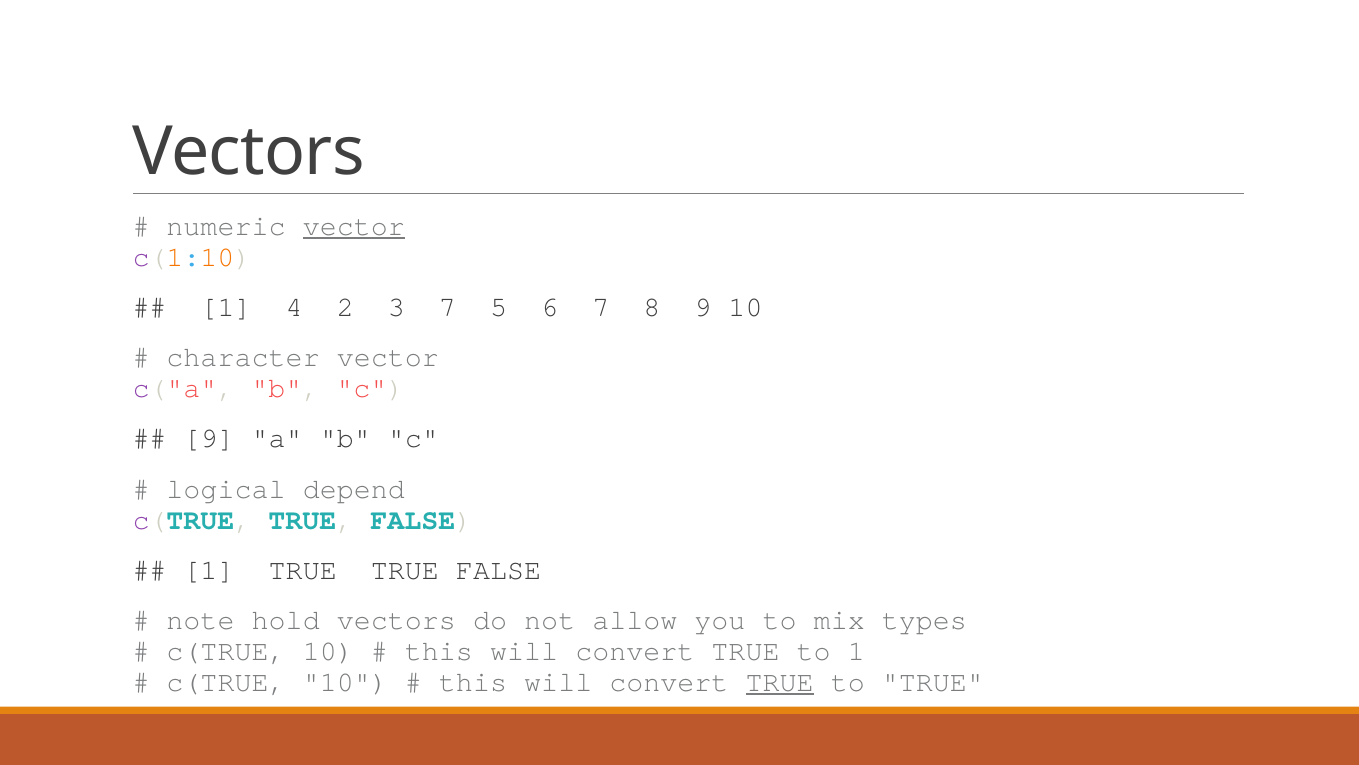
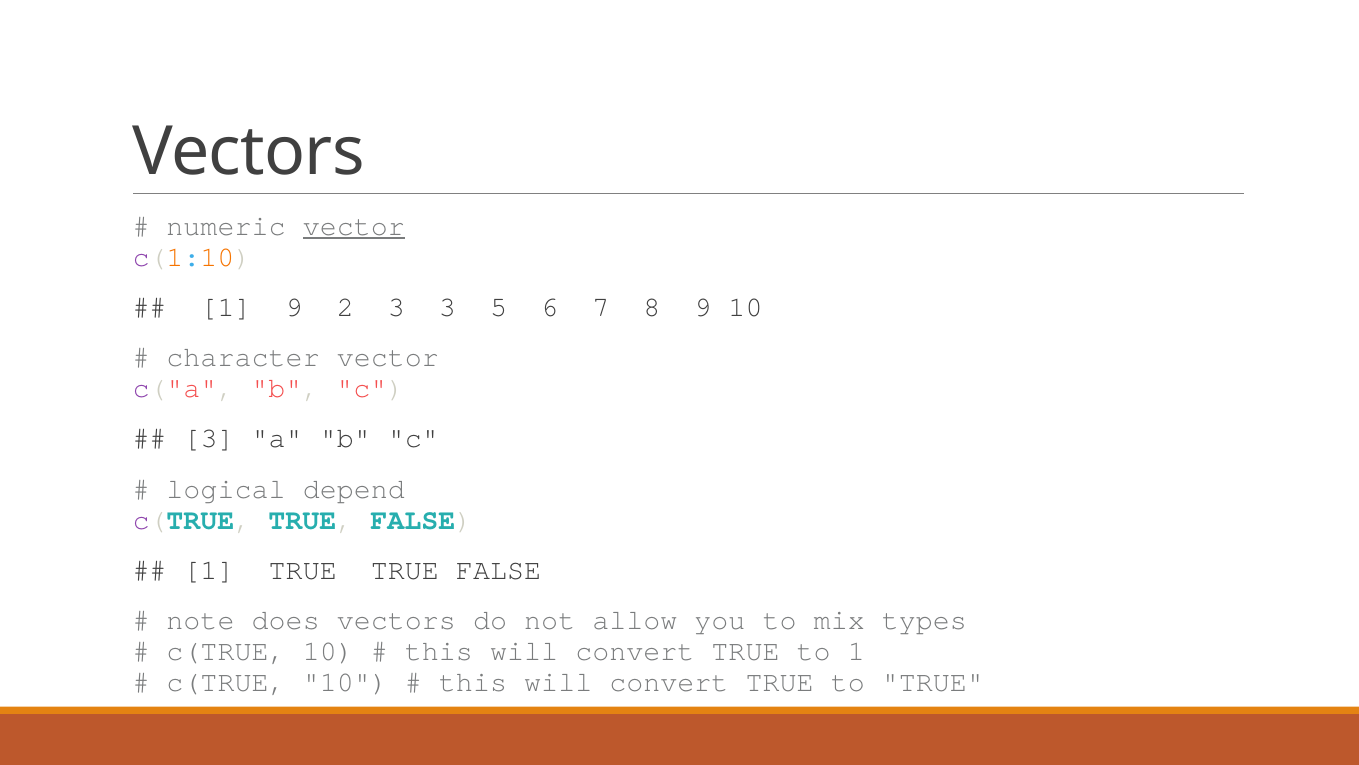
1 4: 4 -> 9 (294, 307)
3 7: 7 -> 3 (447, 307)
9: 9 -> 3 (209, 438)
hold: hold -> does (286, 620)
TRUE underline: present -> none (780, 681)
